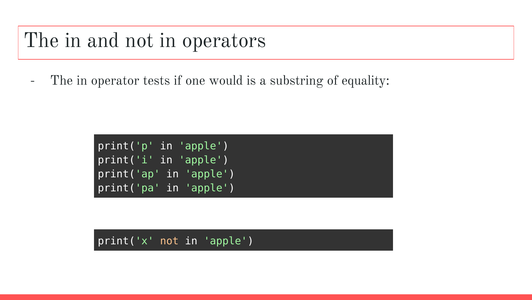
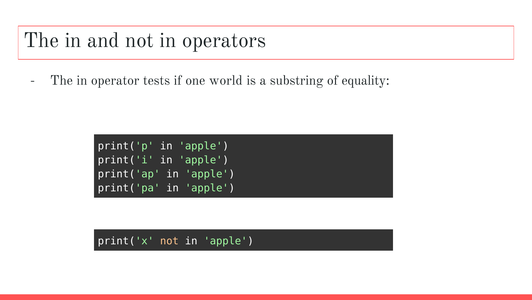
would: would -> world (226, 80)
